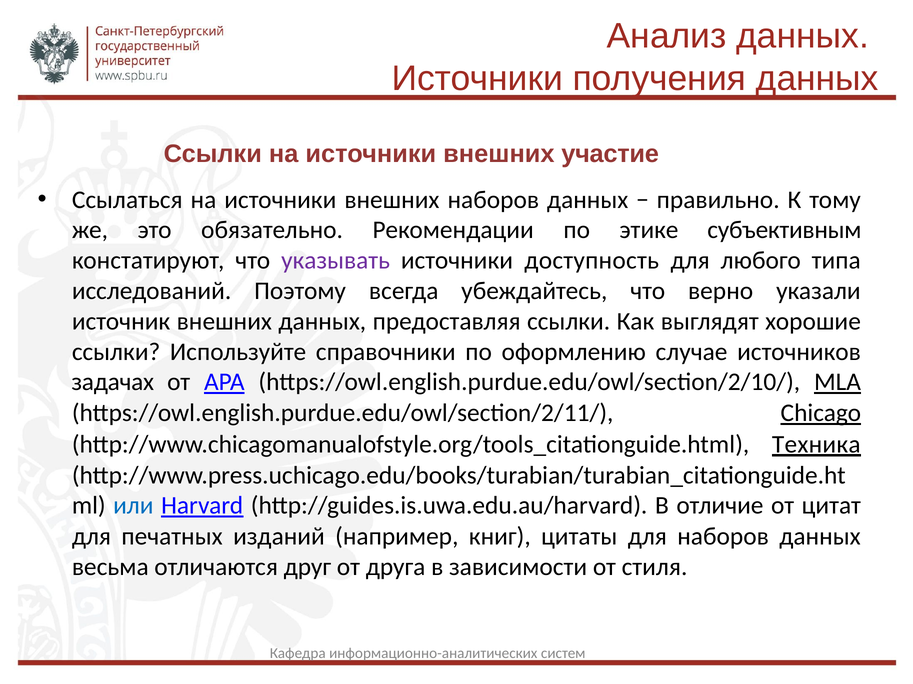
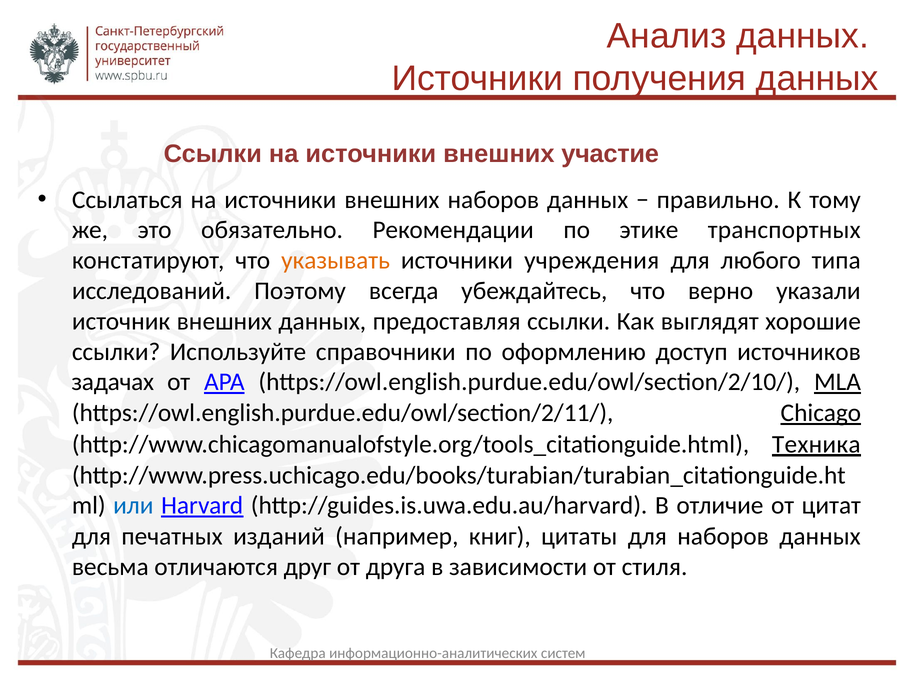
субъективным: субъективным -> транспортных (784, 230)
указывать colour: purple -> orange (336, 261)
доступность: доступность -> учреждения (592, 261)
случае: случае -> доступ (692, 352)
